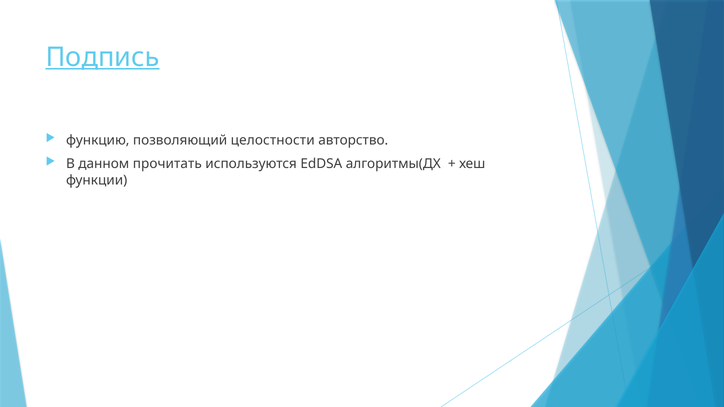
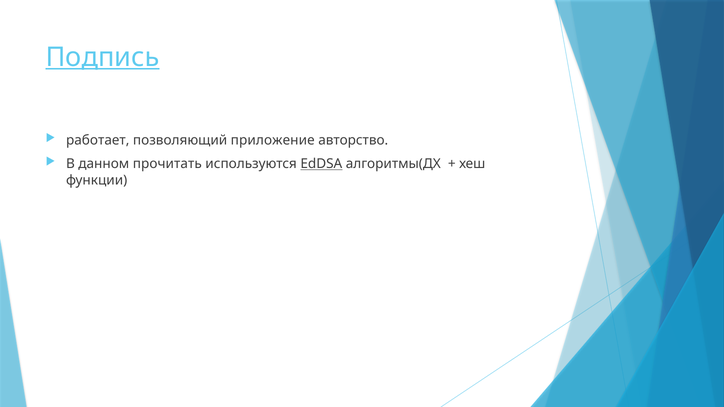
функцию: функцию -> работает (98, 140)
целостности: целостности -> приложение (273, 140)
EdDSA underline: none -> present (321, 164)
